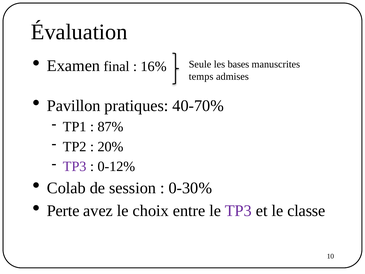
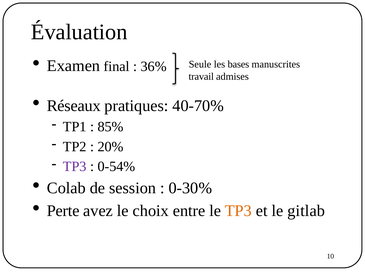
16%: 16% -> 36% (154, 66)
temps: temps -> travail (201, 76)
Pavillon: Pavillon -> Réseaux (74, 106)
87%: 87% -> 85% (111, 127)
0-12%: 0-12% -> 0-54% (116, 166)
TP3 colour: purple -> orange (238, 211)
classe: classe -> gitlab (306, 211)
